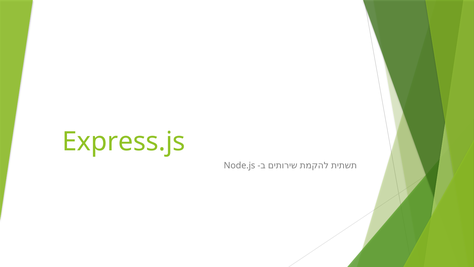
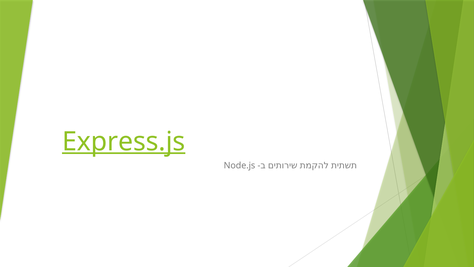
Express.js underline: none -> present (124, 142)
